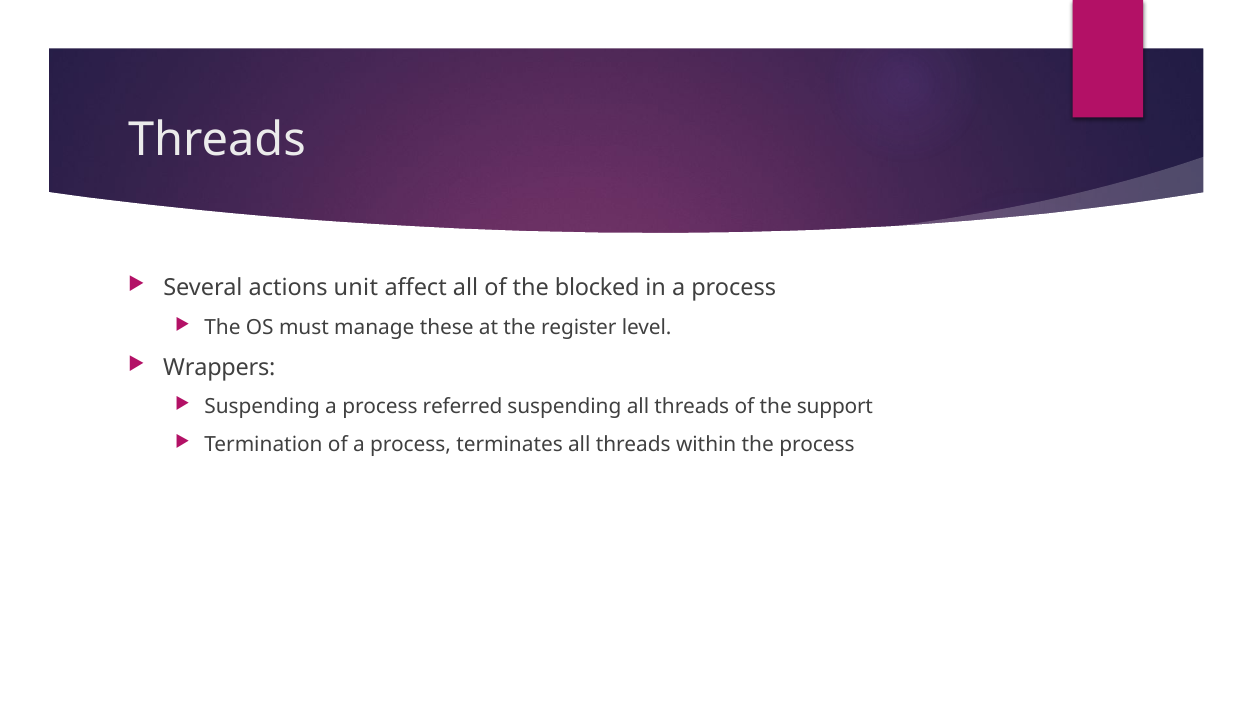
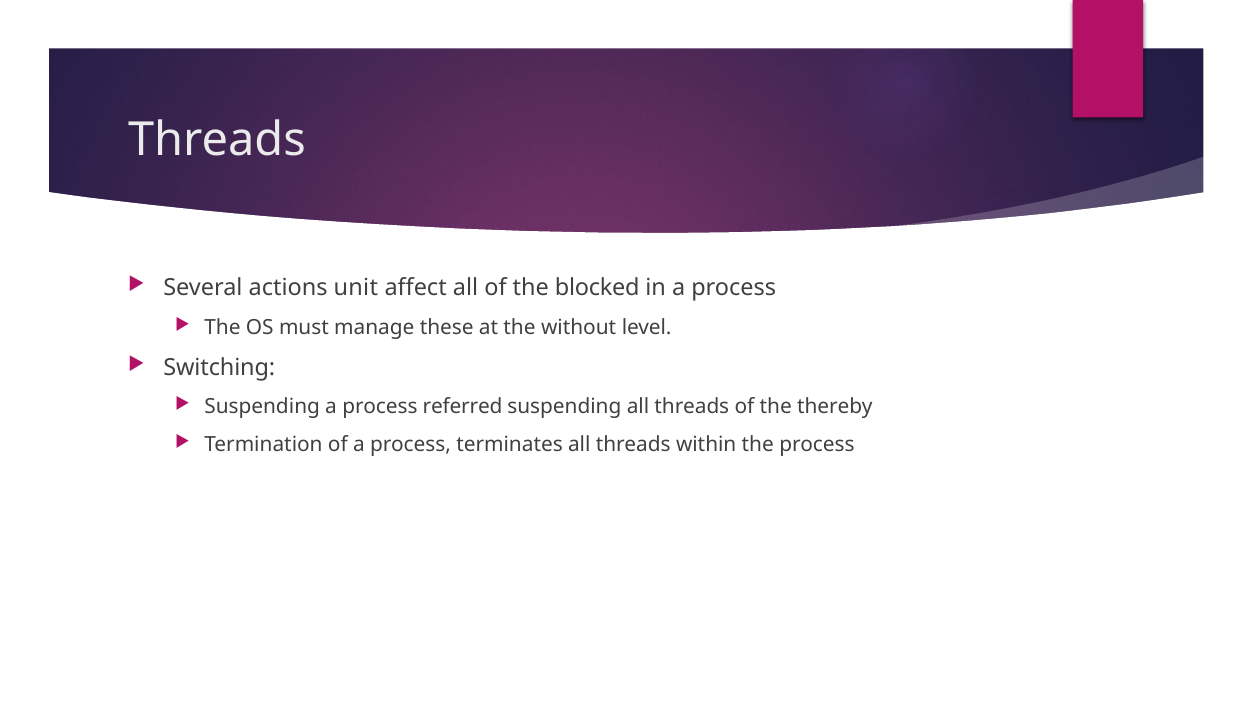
register: register -> without (579, 327)
Wrappers: Wrappers -> Switching (219, 367)
support: support -> thereby (835, 407)
